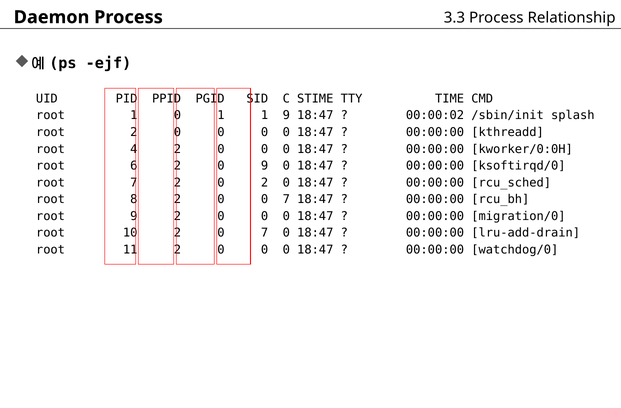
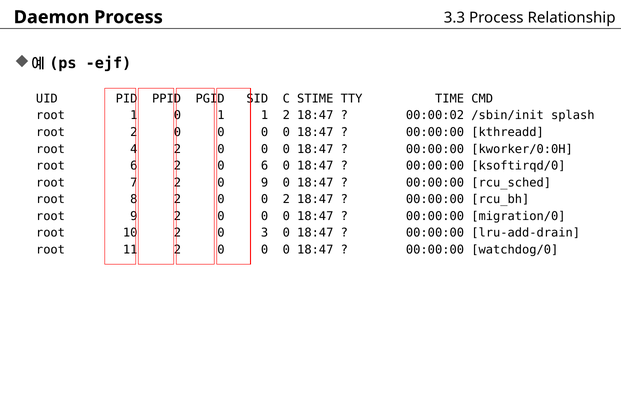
1 9: 9 -> 2 (286, 115)
0 9: 9 -> 6 (265, 166)
0 2: 2 -> 9 (265, 183)
0 0 7: 7 -> 2 (286, 199)
2 0 7: 7 -> 3 (265, 233)
